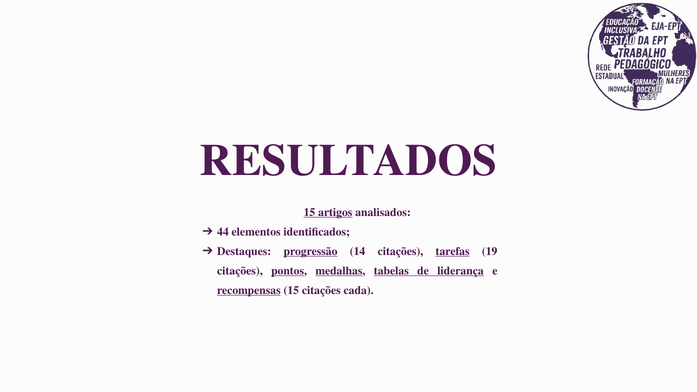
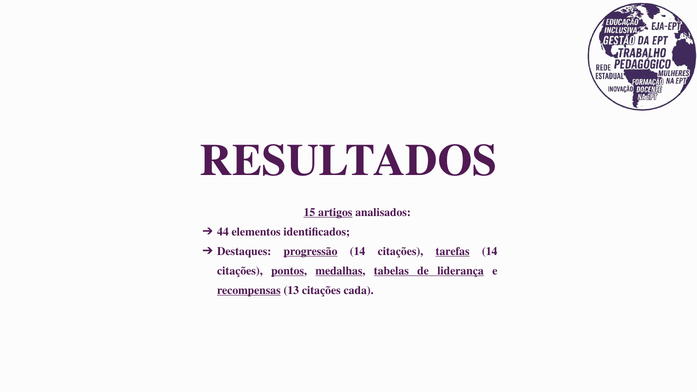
tarefas 19: 19 -> 14 (490, 251)
recompensas 15: 15 -> 13 (291, 290)
